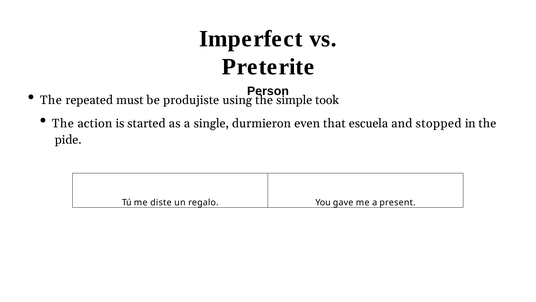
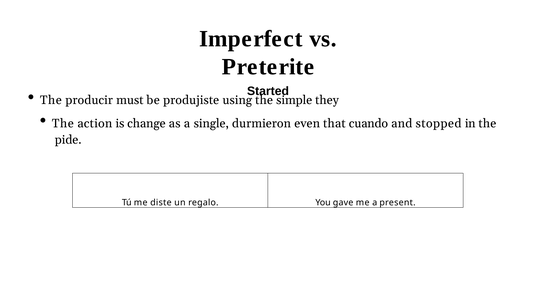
Person: Person -> Started (268, 91)
repeated: repeated -> producir (89, 100)
took: took -> they (327, 100)
started: started -> change (146, 123)
escuela: escuela -> cuando (368, 123)
